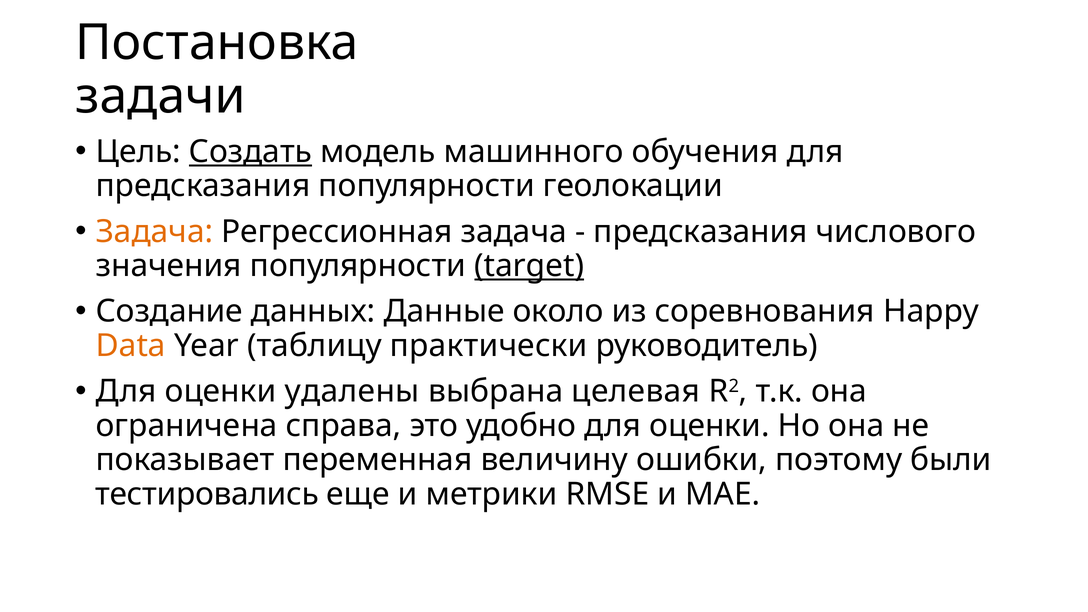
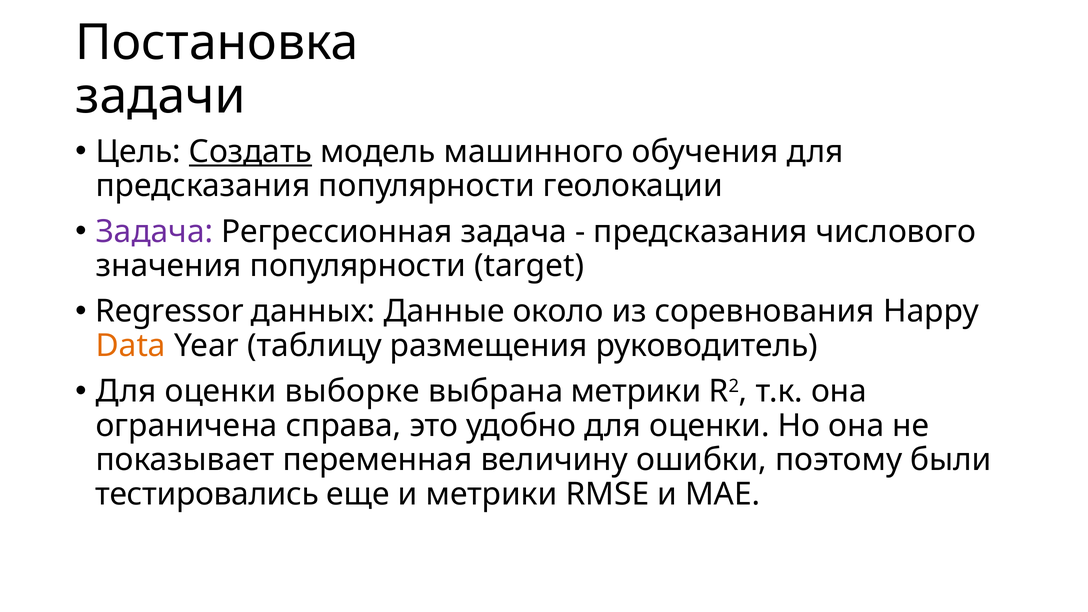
Задача colour: orange -> purple (154, 232)
target underline: present -> none (529, 266)
Создание: Создание -> Regressor (169, 311)
практически: практически -> размещения (489, 346)
удалены: удалены -> выборке (352, 391)
выбрана целевая: целевая -> метрики (636, 391)
